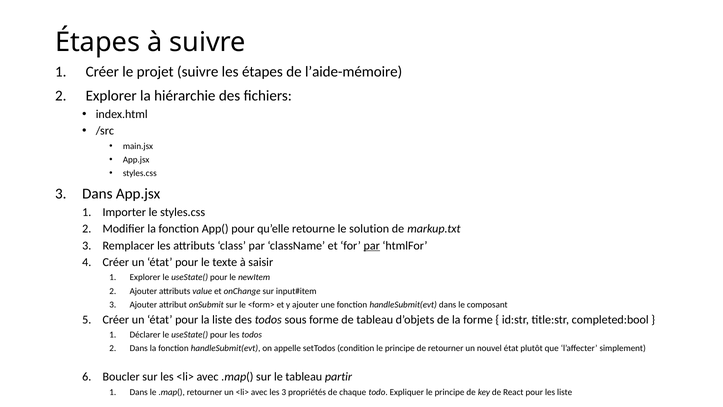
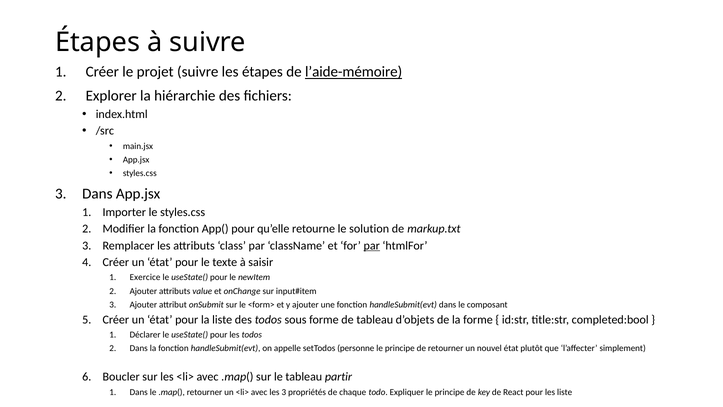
l’aide-mémoire underline: none -> present (354, 72)
Explorer: Explorer -> Exercice (145, 277)
condition: condition -> personne (356, 348)
